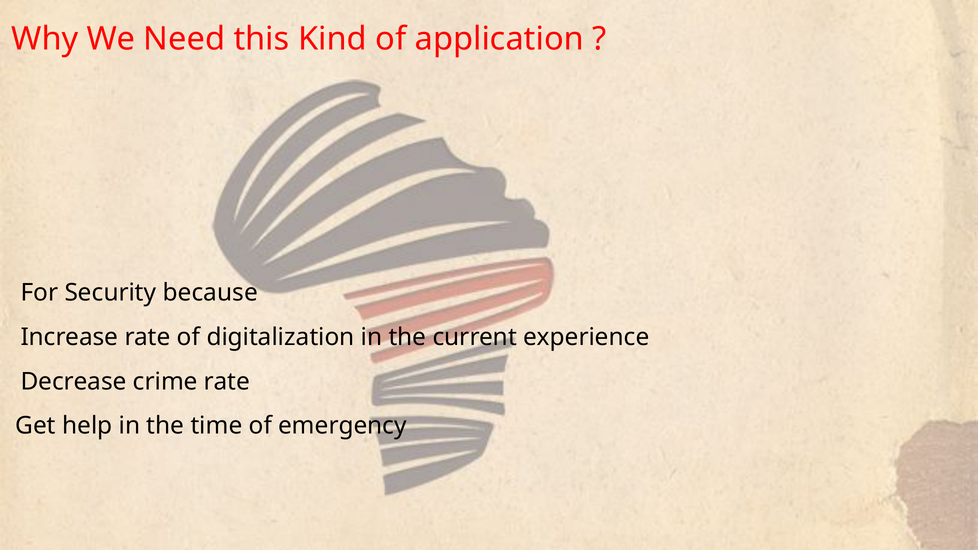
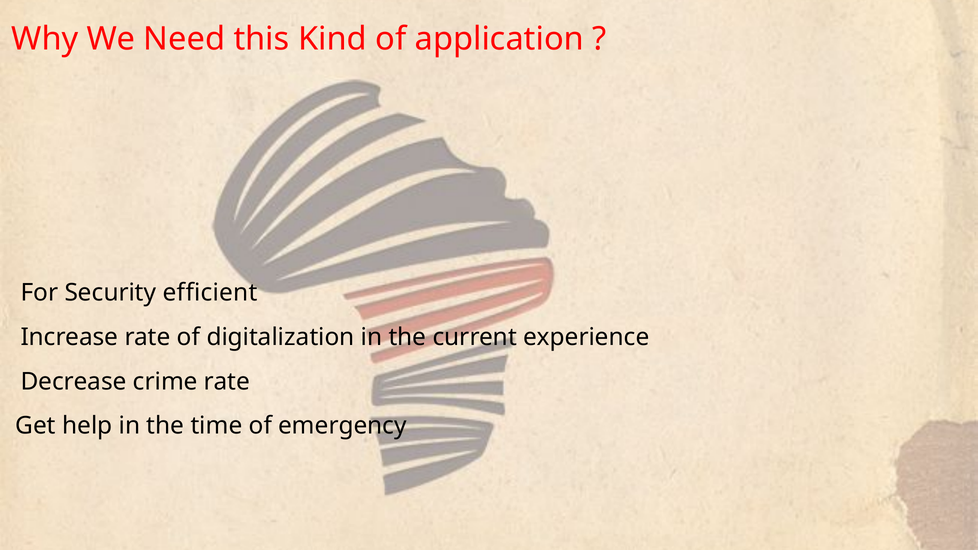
because: because -> efficient (210, 293)
